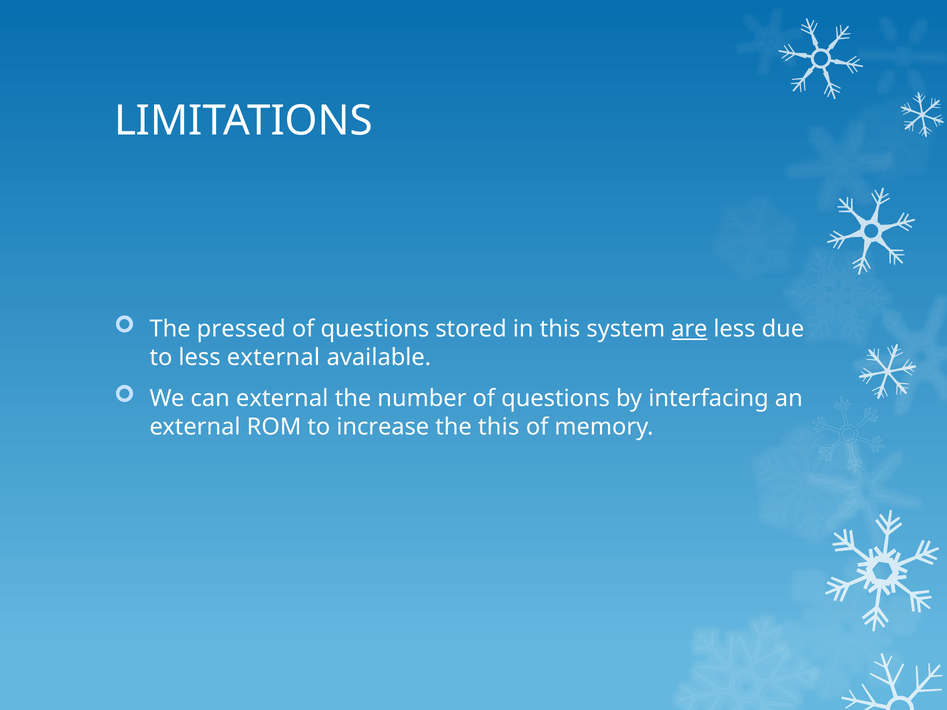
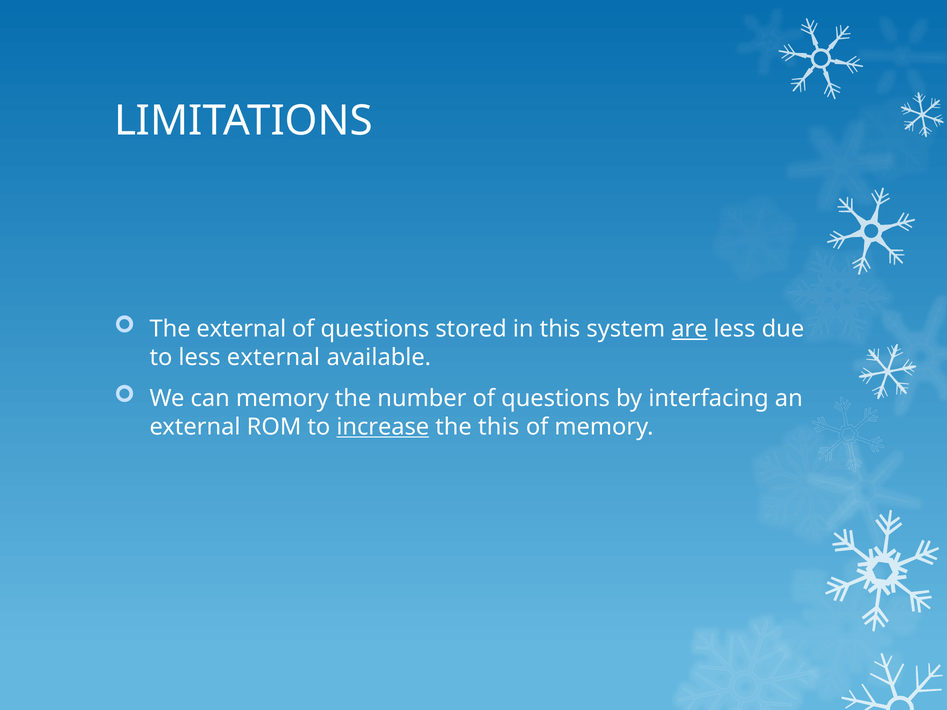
The pressed: pressed -> external (241, 329)
can external: external -> memory (282, 399)
increase underline: none -> present (383, 427)
